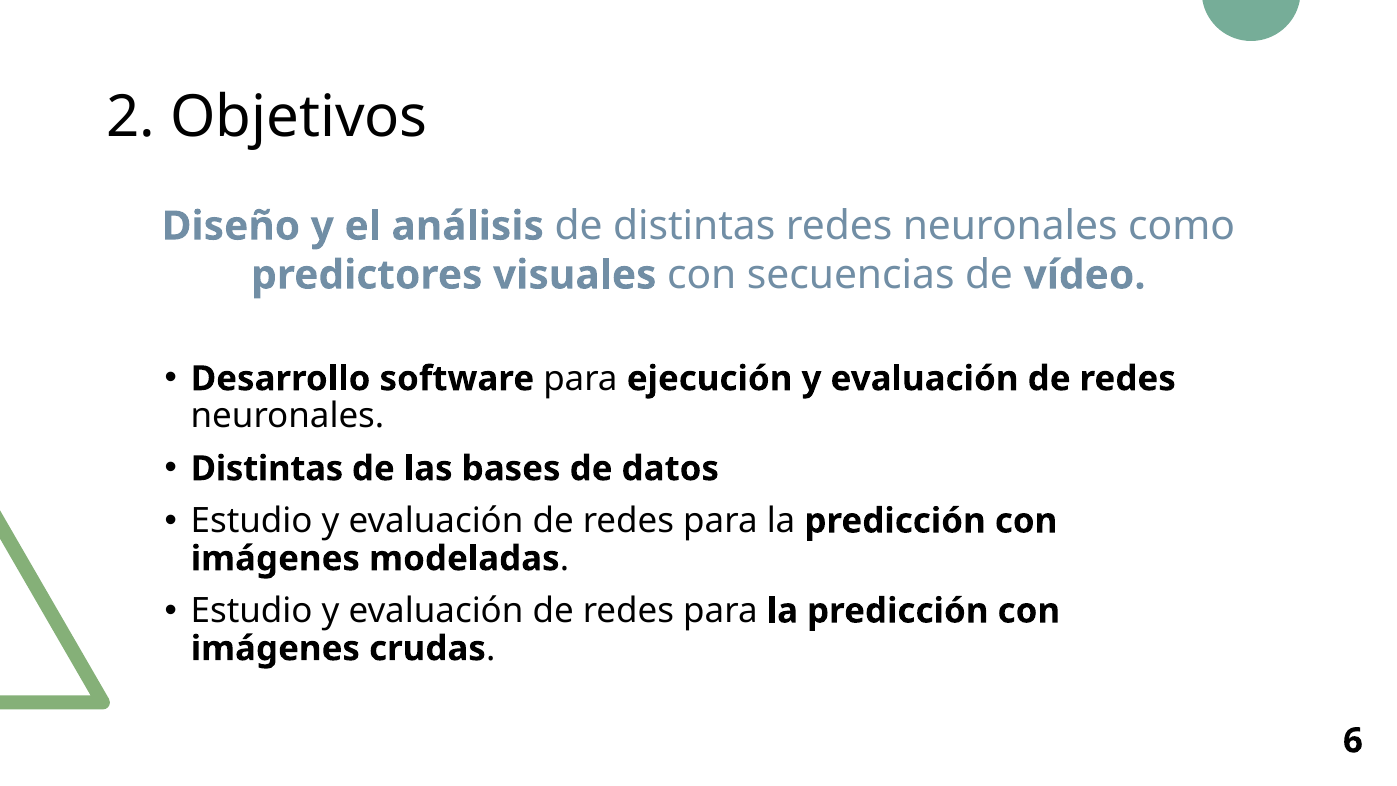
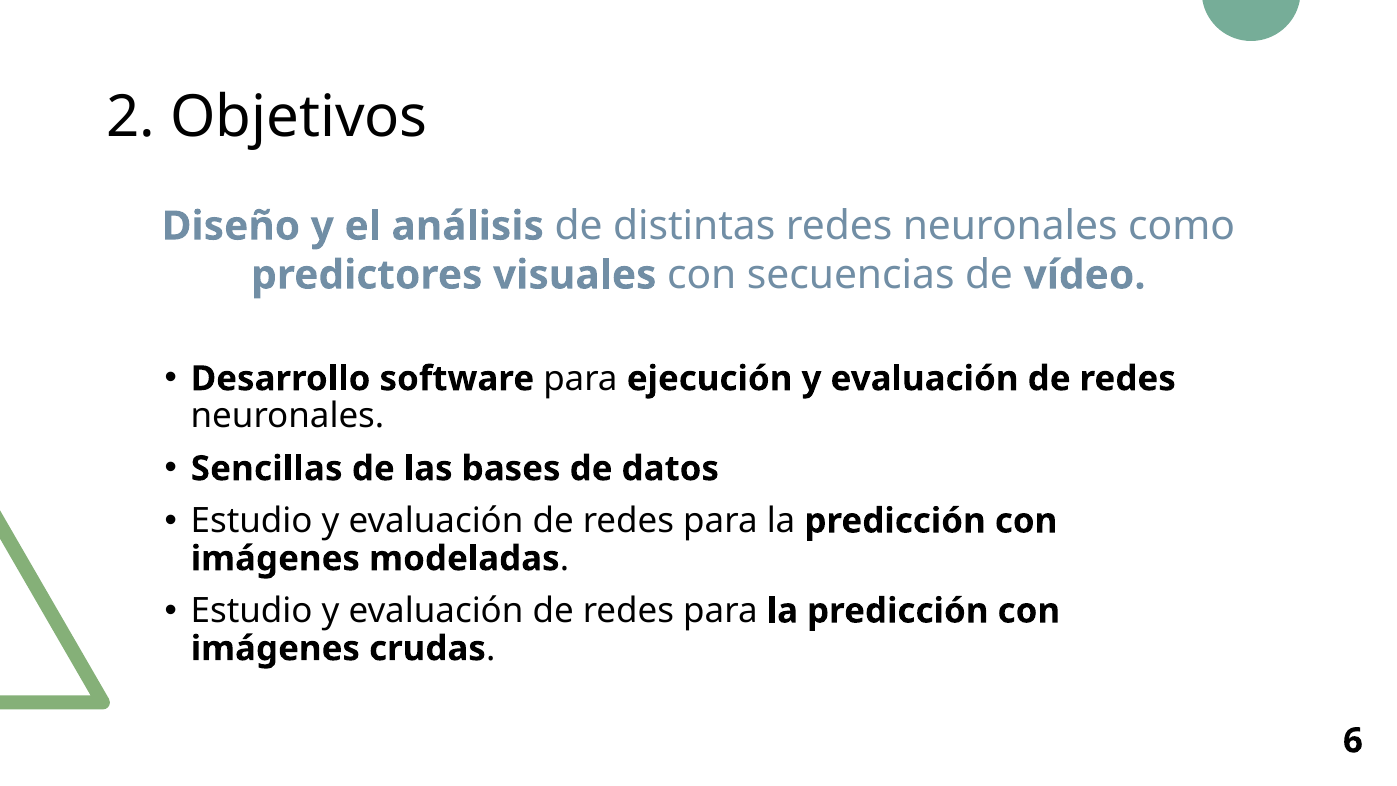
Distintas: Distintas -> Sencillas (267, 469)
